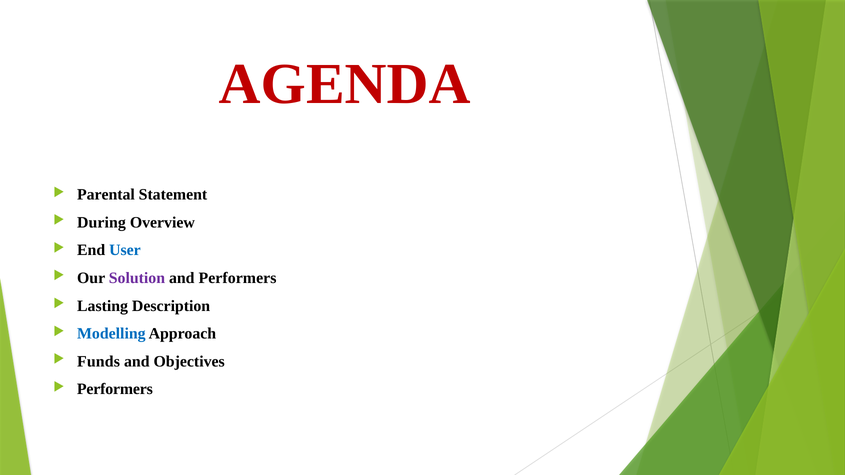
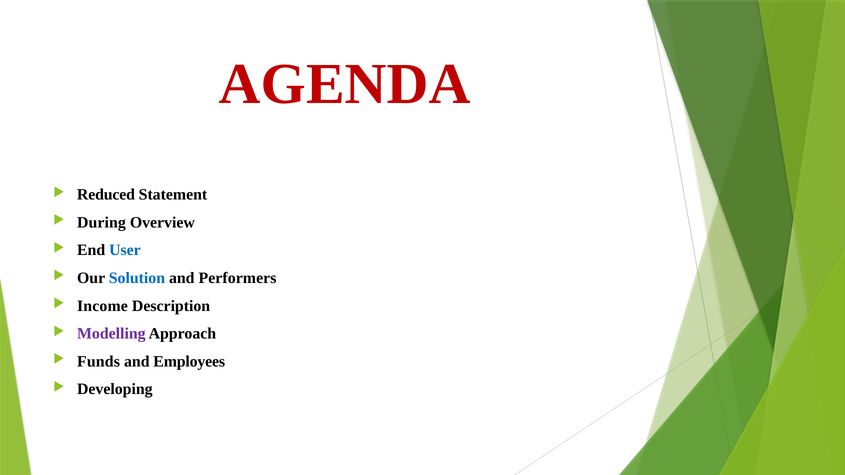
Parental: Parental -> Reduced (106, 195)
Solution colour: purple -> blue (137, 278)
Lasting: Lasting -> Income (102, 306)
Modelling colour: blue -> purple (111, 334)
Objectives: Objectives -> Employees (189, 362)
Performers: Performers -> Developing (115, 389)
